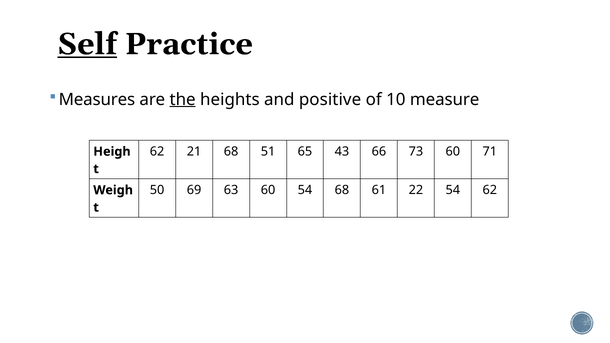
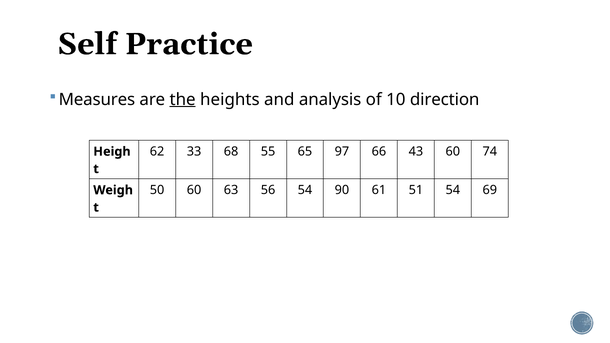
Self underline: present -> none (87, 44)
positive: positive -> analysis (330, 99)
measure: measure -> direction (445, 99)
21: 21 -> 33 (194, 152)
51: 51 -> 55 (268, 152)
43: 43 -> 97 (342, 152)
73: 73 -> 43 (416, 152)
71: 71 -> 74 (490, 152)
50 69: 69 -> 60 (194, 190)
63 60: 60 -> 56 (268, 190)
54 68: 68 -> 90 (342, 190)
22: 22 -> 51 (416, 190)
54 62: 62 -> 69 (490, 190)
